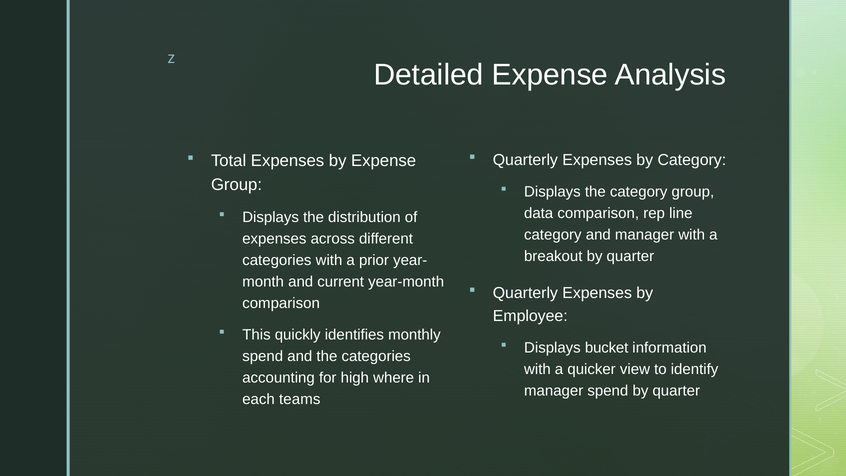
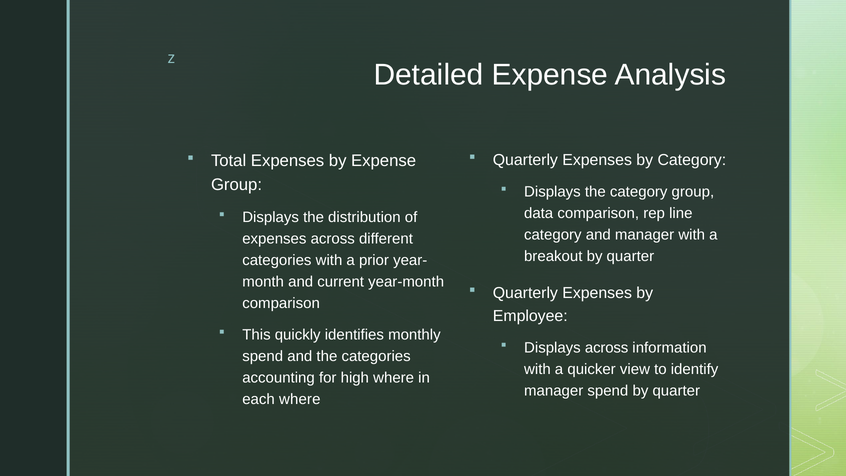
Displays bucket: bucket -> across (607, 348)
each teams: teams -> where (300, 399)
